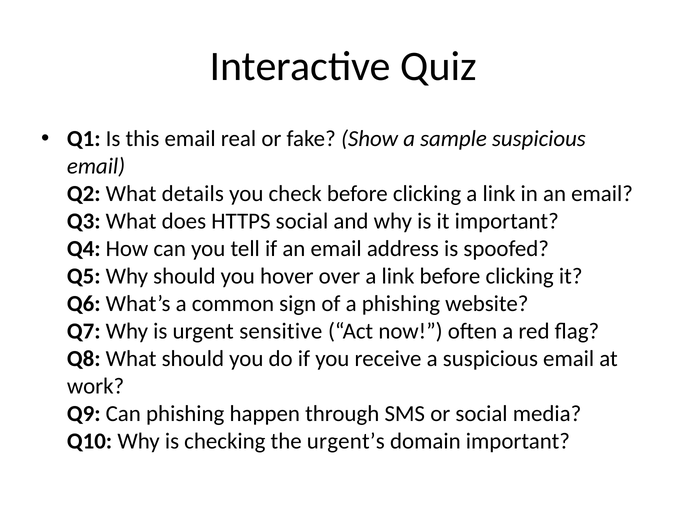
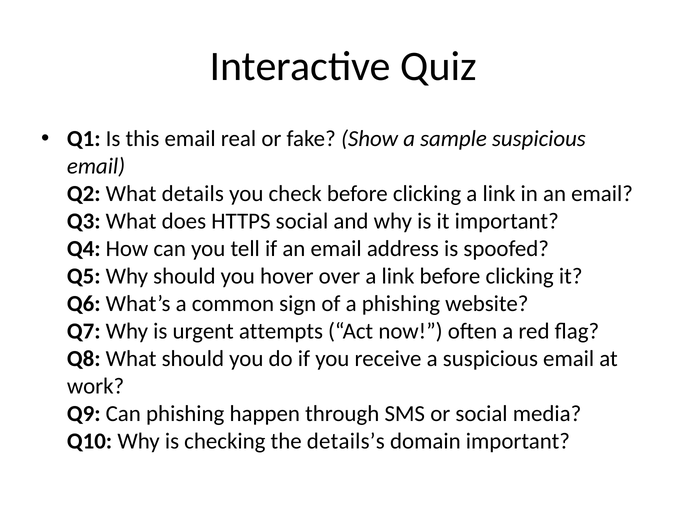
sensitive: sensitive -> attempts (281, 331)
urgent’s: urgent’s -> details’s (346, 441)
